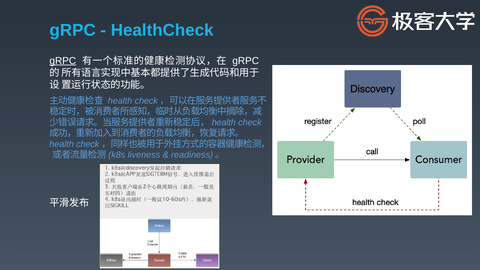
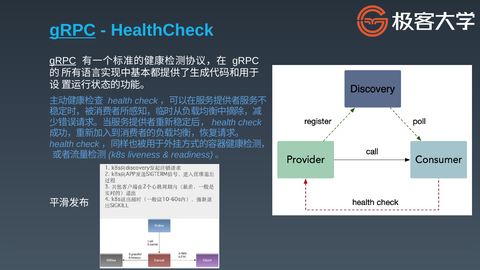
gRPC underline: none -> present (73, 30)
